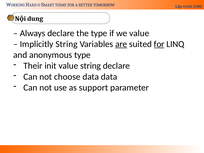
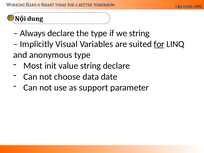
we value: value -> string (139, 33)
Implicitly String: String -> Visual (67, 44)
are underline: present -> none (121, 44)
Their: Their -> Most (33, 66)
data data: data -> date (109, 77)
